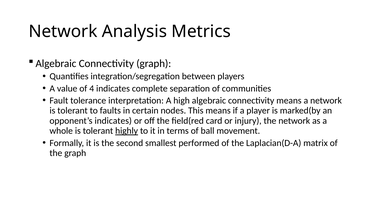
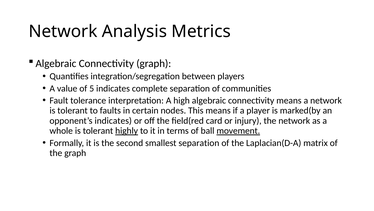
4: 4 -> 5 (92, 88)
movement underline: none -> present (238, 130)
smallest performed: performed -> separation (199, 143)
